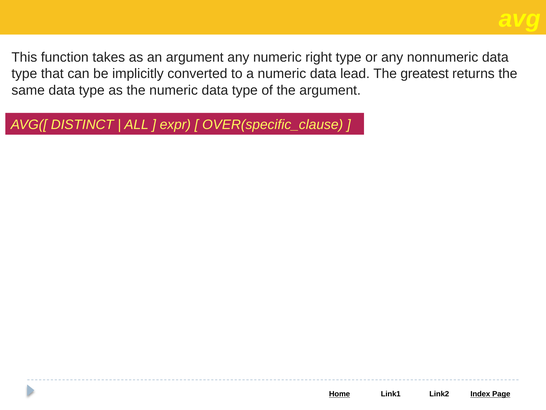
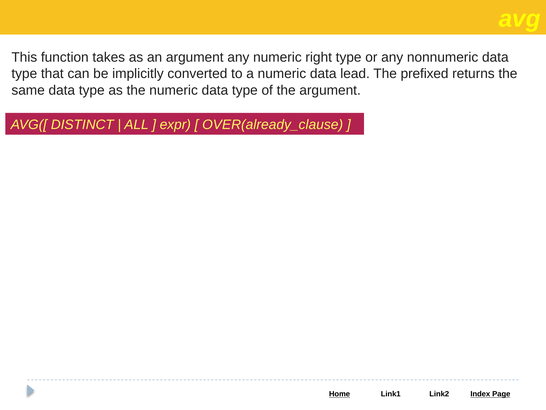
greatest: greatest -> prefixed (425, 74)
OVER(specific_clause: OVER(specific_clause -> OVER(already_clause (273, 125)
